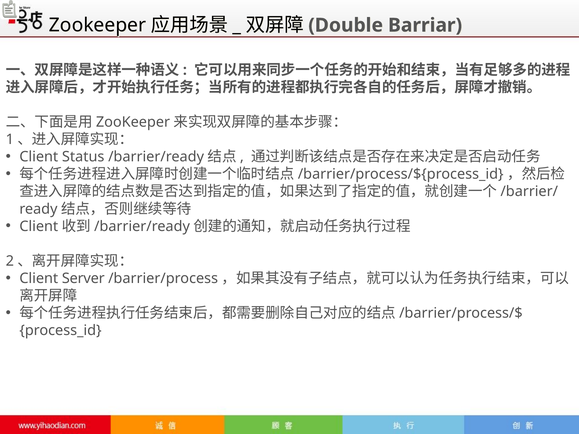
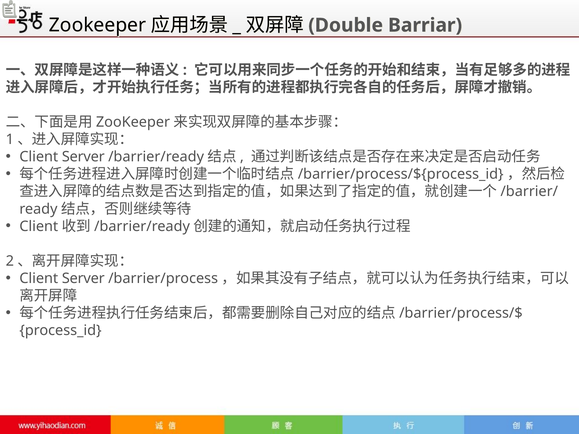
Status: Status -> Server (83, 157)
